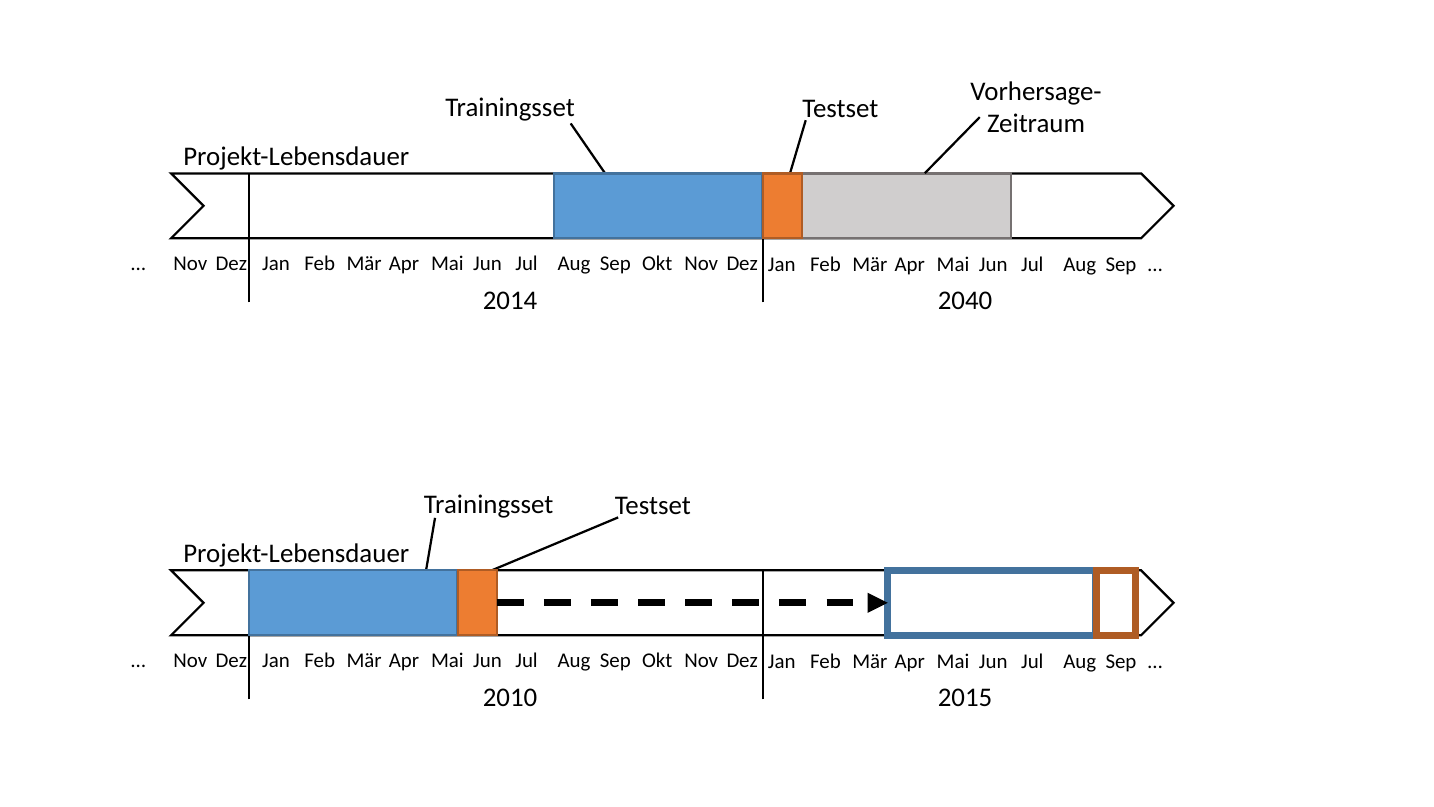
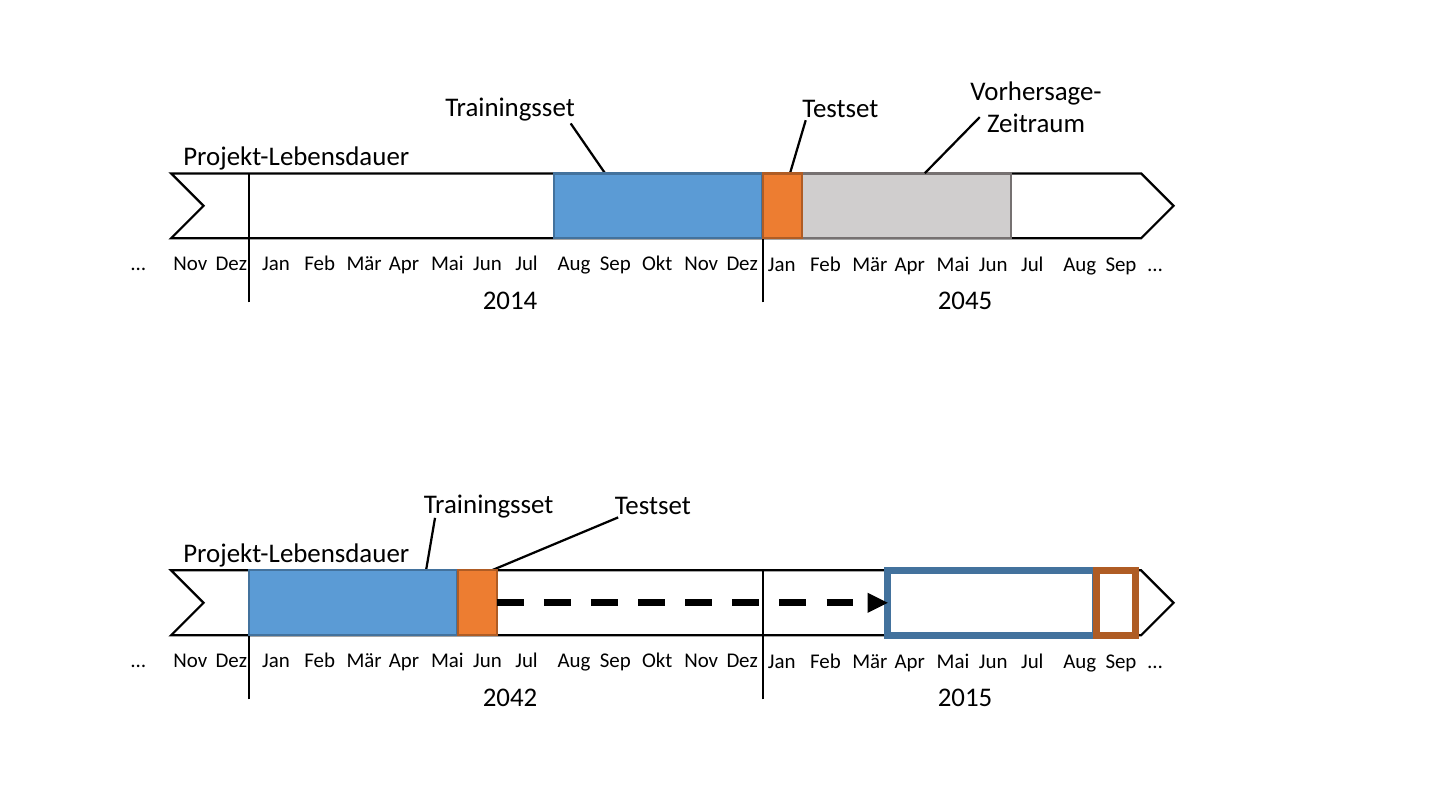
2040: 2040 -> 2045 (965, 301)
2010: 2010 -> 2042 (510, 697)
